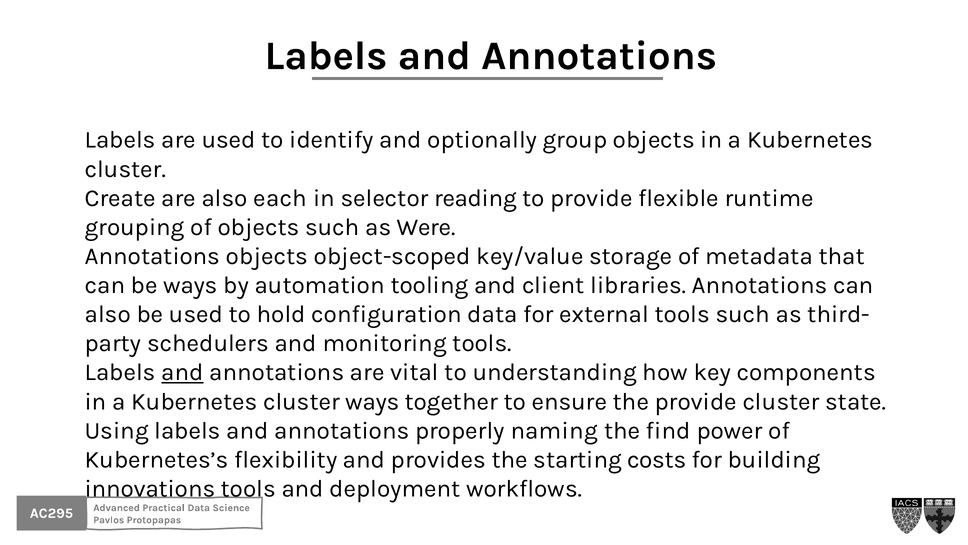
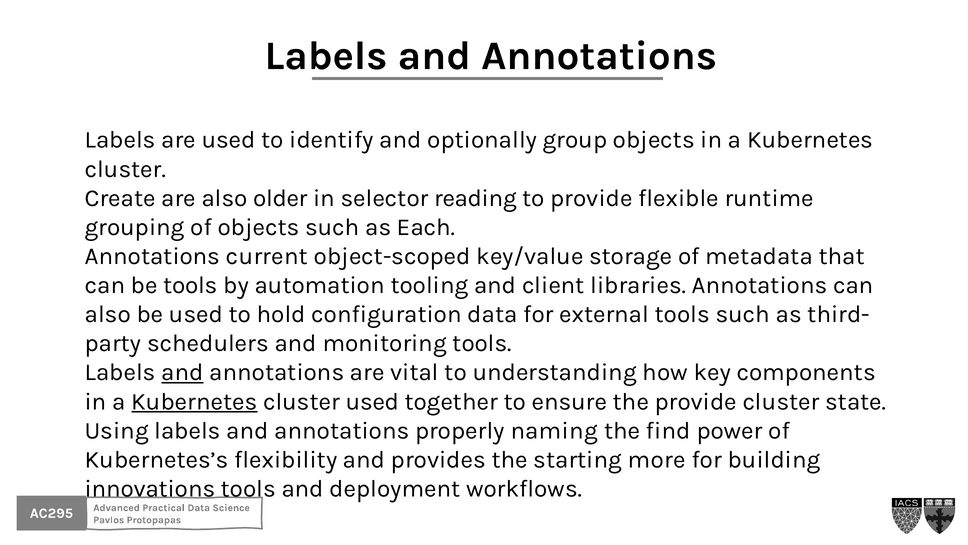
each: each -> older (280, 198)
Were: Were -> Each (426, 227)
Annotations objects: objects -> current (267, 256)
be ways: ways -> tools (190, 285)
Kubernetes underline: none -> present (194, 401)
cluster ways: ways -> used (372, 401)
costs: costs -> more (657, 459)
